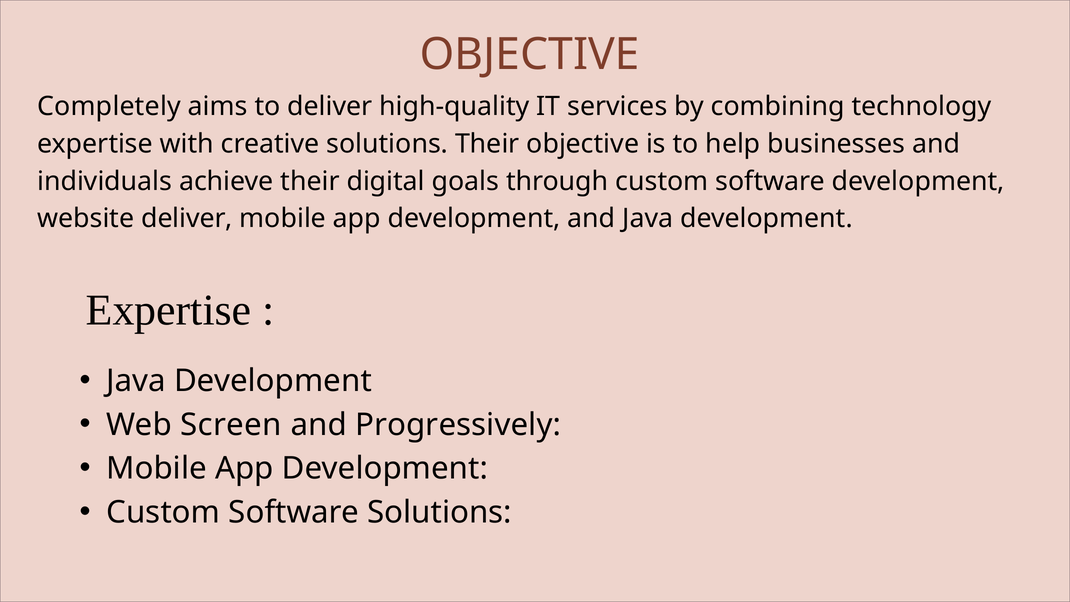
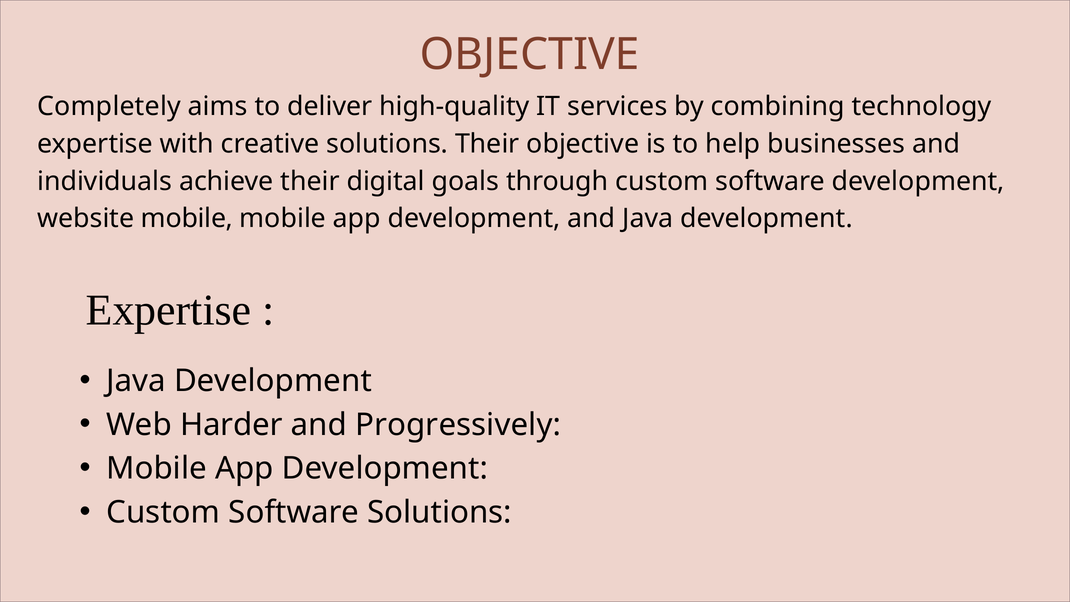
website deliver: deliver -> mobile (187, 219)
Screen: Screen -> Harder (231, 425)
